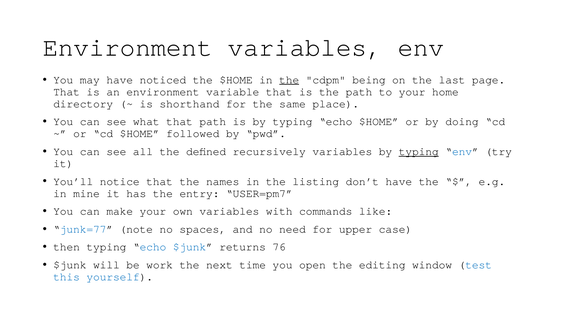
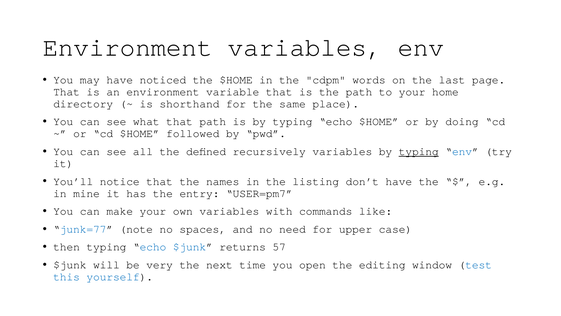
the underline: present -> none (289, 80)
being: being -> words (369, 80)
76: 76 -> 57 (279, 247)
work: work -> very (160, 264)
